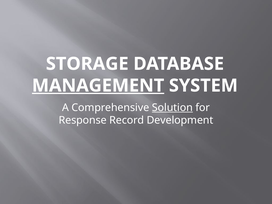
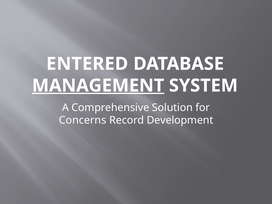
STORAGE: STORAGE -> ENTERED (87, 64)
Solution underline: present -> none (172, 108)
Response: Response -> Concerns (83, 120)
